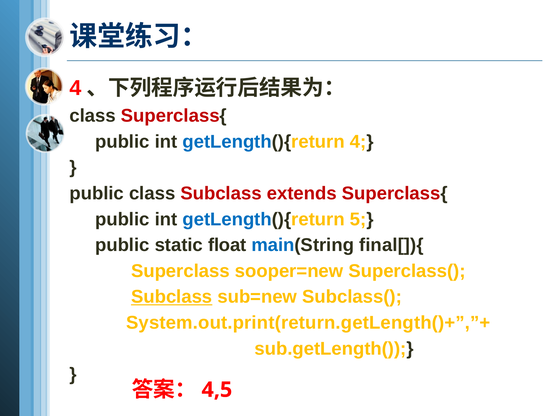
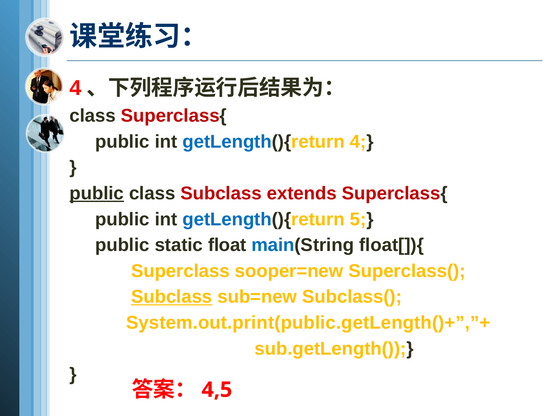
public underline: none -> present (97, 193)
final[]){: final[]){ -> float[]){ (392, 245)
System.out.print(return.getLength()+”,”+: System.out.print(return.getLength()+”,”+ -> System.out.print(public.getLength()+”,”+ (308, 323)
